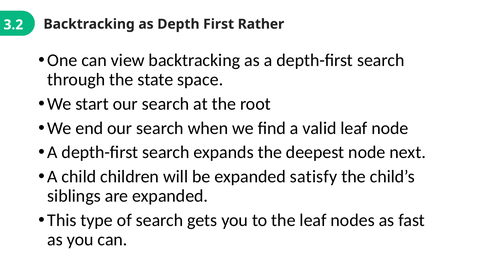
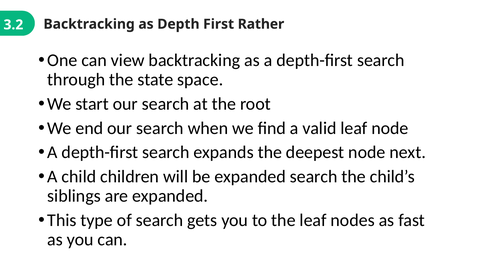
expanded satisfy: satisfy -> search (314, 177)
